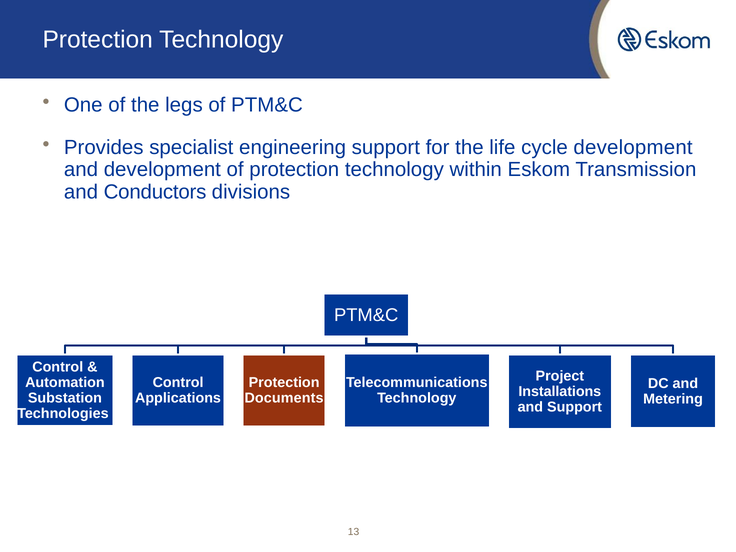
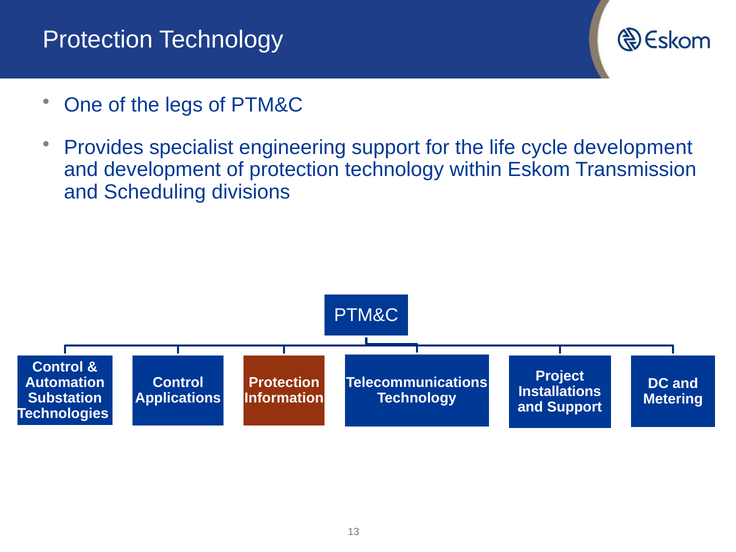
Conductors: Conductors -> Scheduling (155, 192)
Documents: Documents -> Information (284, 398)
